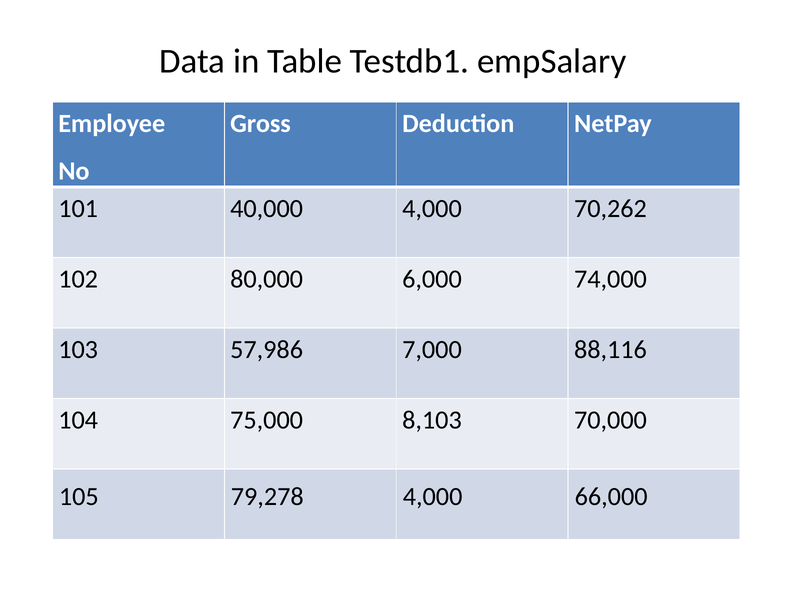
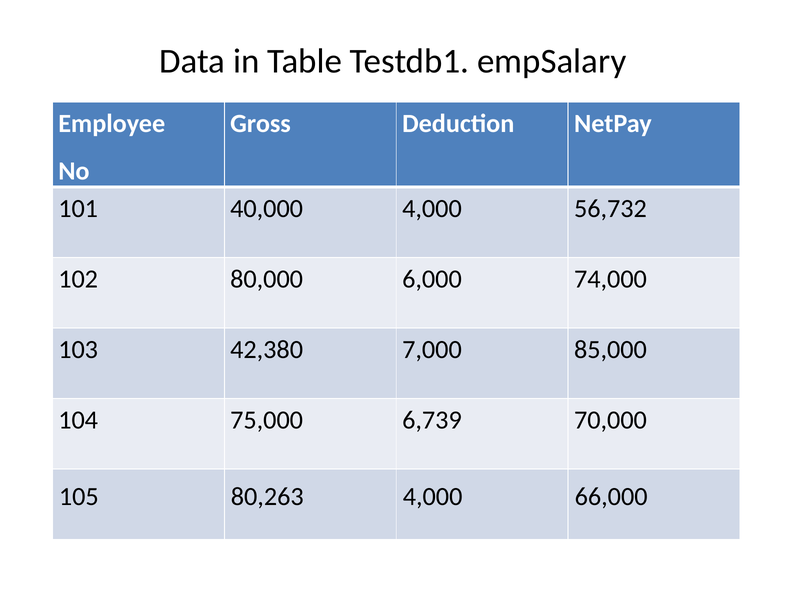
70,262: 70,262 -> 56,732 (610, 209)
57,986: 57,986 -> 42,380 (267, 350)
88,116: 88,116 -> 85,000 (610, 350)
8,103: 8,103 -> 6,739 (432, 421)
79,278: 79,278 -> 80,263 (267, 497)
